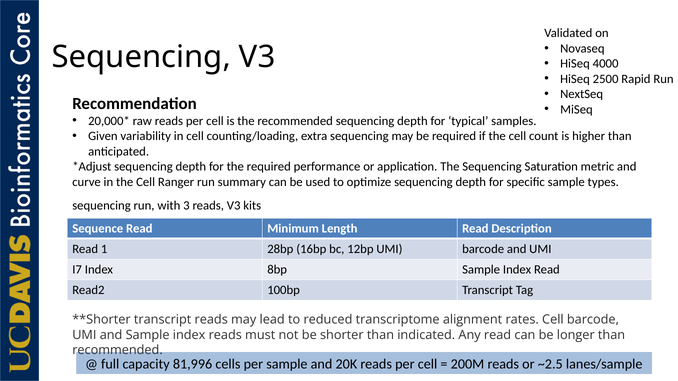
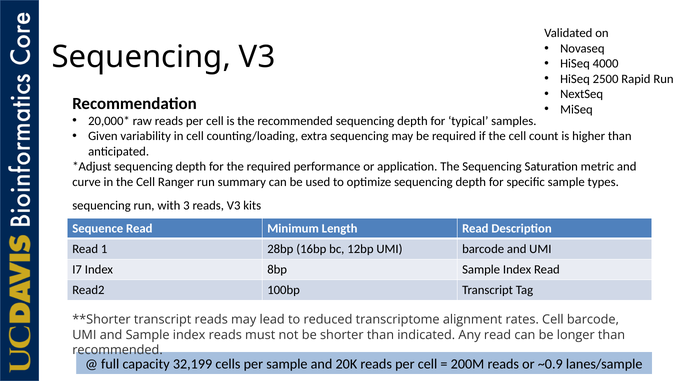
81,996: 81,996 -> 32,199 (193, 364)
~2.5: ~2.5 -> ~0.9 (550, 364)
